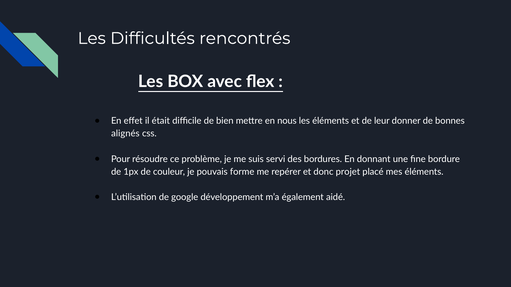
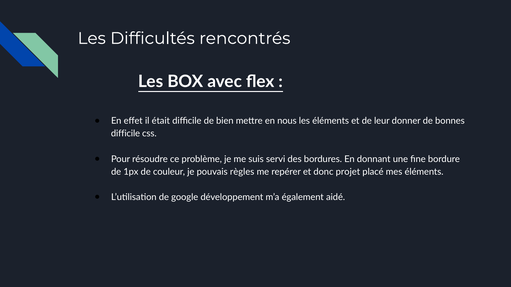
alignés: alignés -> difficile (125, 134)
forme: forme -> règles (242, 172)
